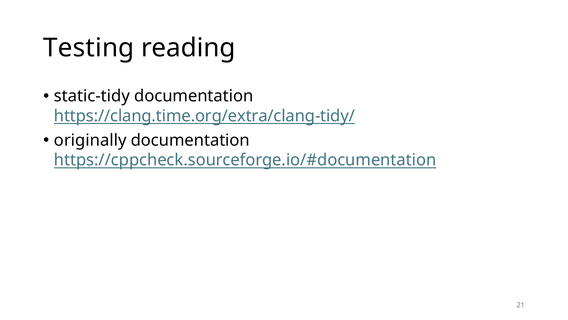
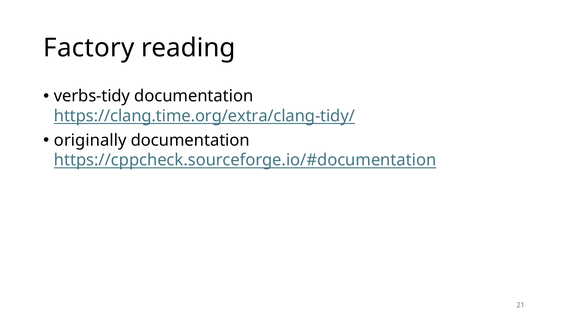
Testing: Testing -> Factory (89, 48)
static-tidy: static-tidy -> verbs-tidy (92, 96)
